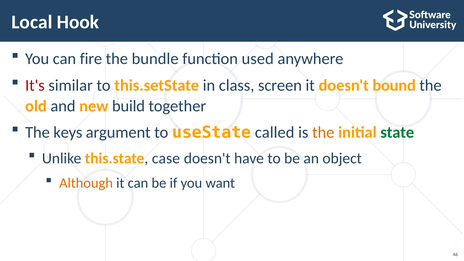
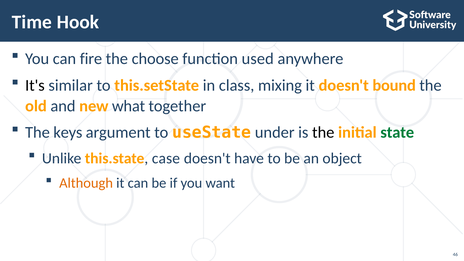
Local: Local -> Time (32, 22)
bundle: bundle -> choose (155, 59)
It's colour: red -> black (35, 85)
screen: screen -> mixing (280, 85)
build: build -> what (129, 106)
called: called -> under (275, 133)
the colour: orange -> black (323, 133)
